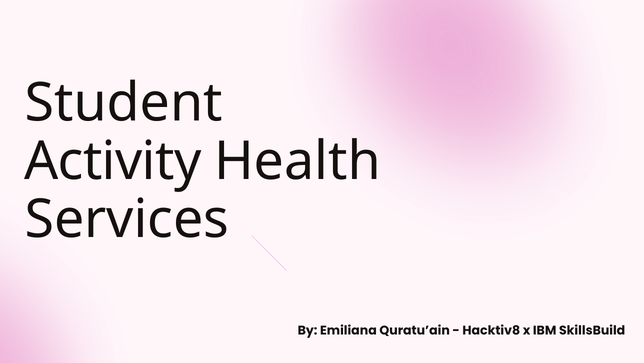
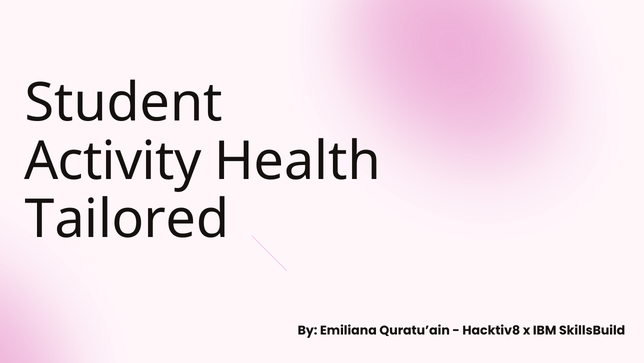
Services: Services -> Tailored (127, 219)
